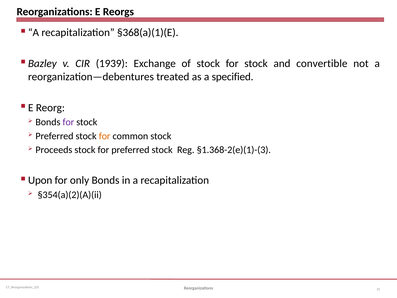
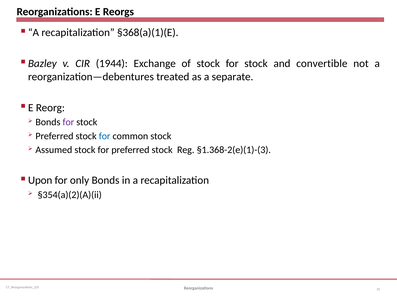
1939: 1939 -> 1944 (112, 63)
specified: specified -> separate (233, 77)
for colour: orange -> blue (105, 136)
Proceeds: Proceeds -> Assumed (54, 150)
